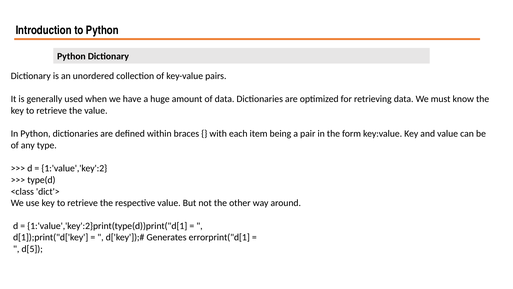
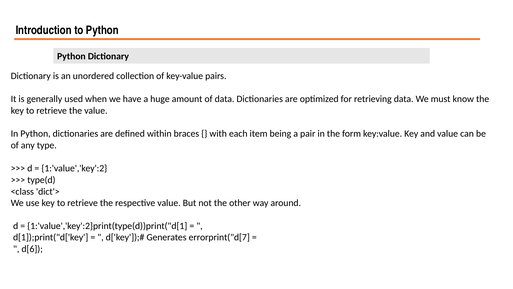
errorprint("d[1: errorprint("d[1 -> errorprint("d[7 (219, 237)
d[5: d[5 -> d[6 (32, 249)
